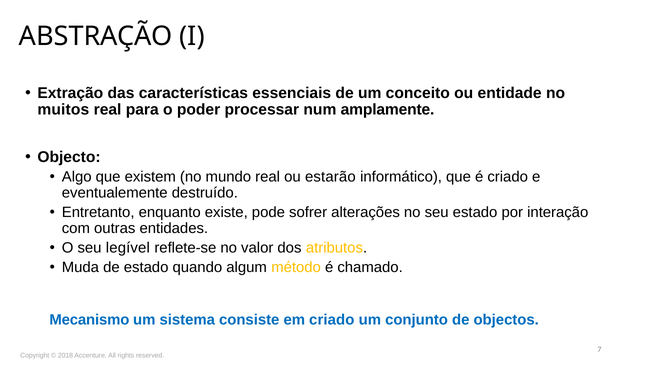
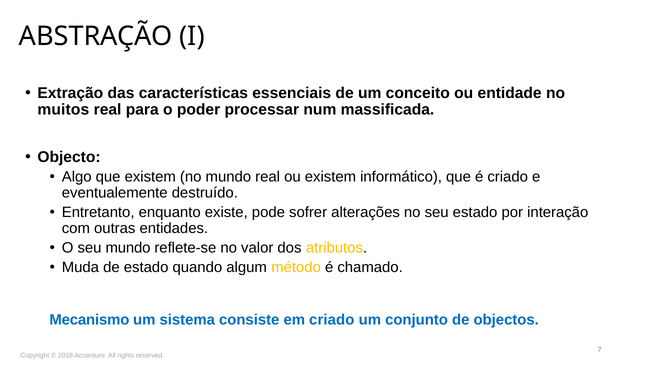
amplamente: amplamente -> massificada (387, 110)
ou estarão: estarão -> existem (330, 177)
seu legível: legível -> mundo (128, 248)
